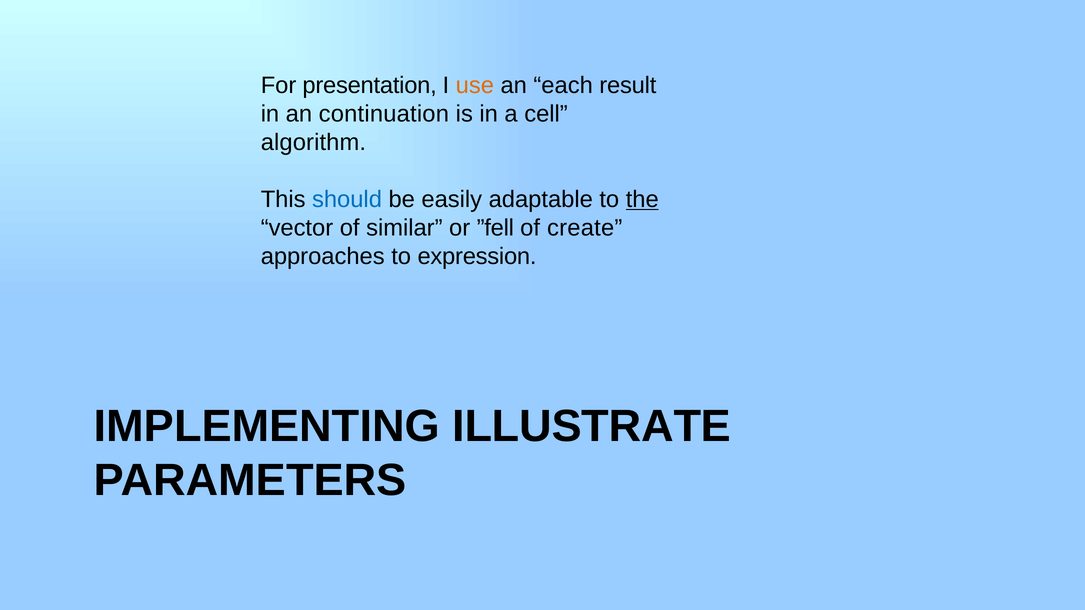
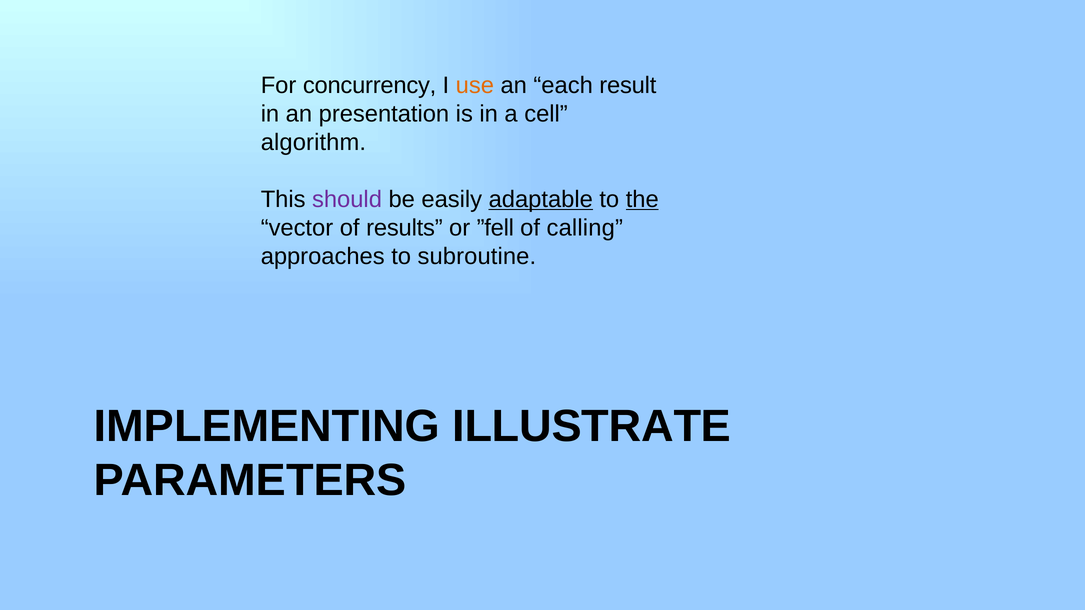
presentation: presentation -> concurrency (370, 85)
continuation: continuation -> presentation (384, 114)
should colour: blue -> purple (347, 199)
adaptable underline: none -> present (541, 199)
similar: similar -> results (404, 228)
create: create -> calling (585, 228)
expression: expression -> subroutine (477, 256)
